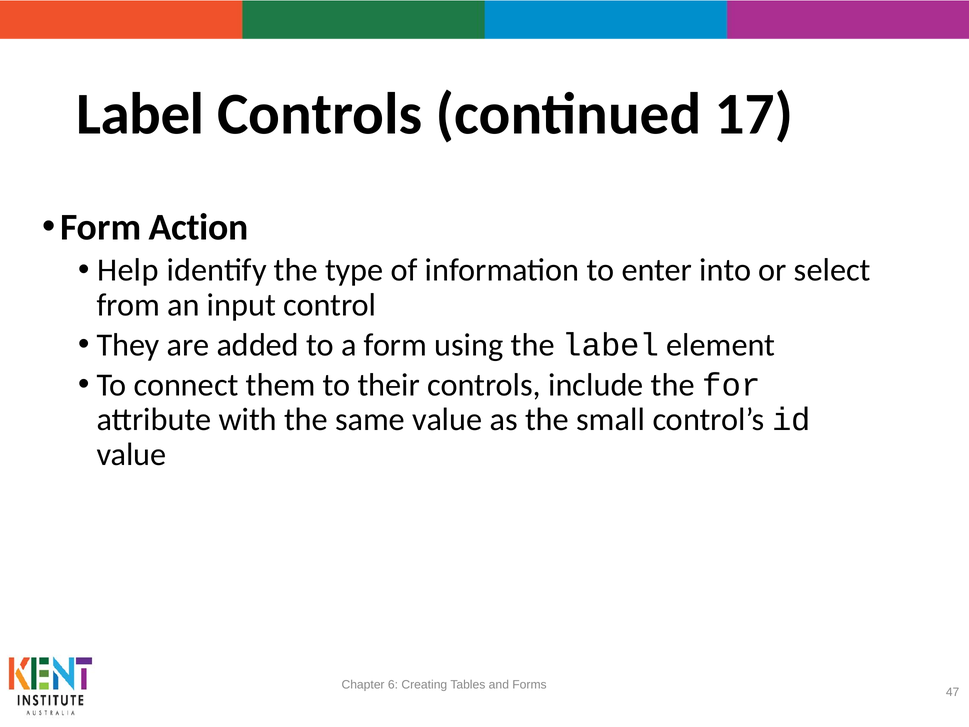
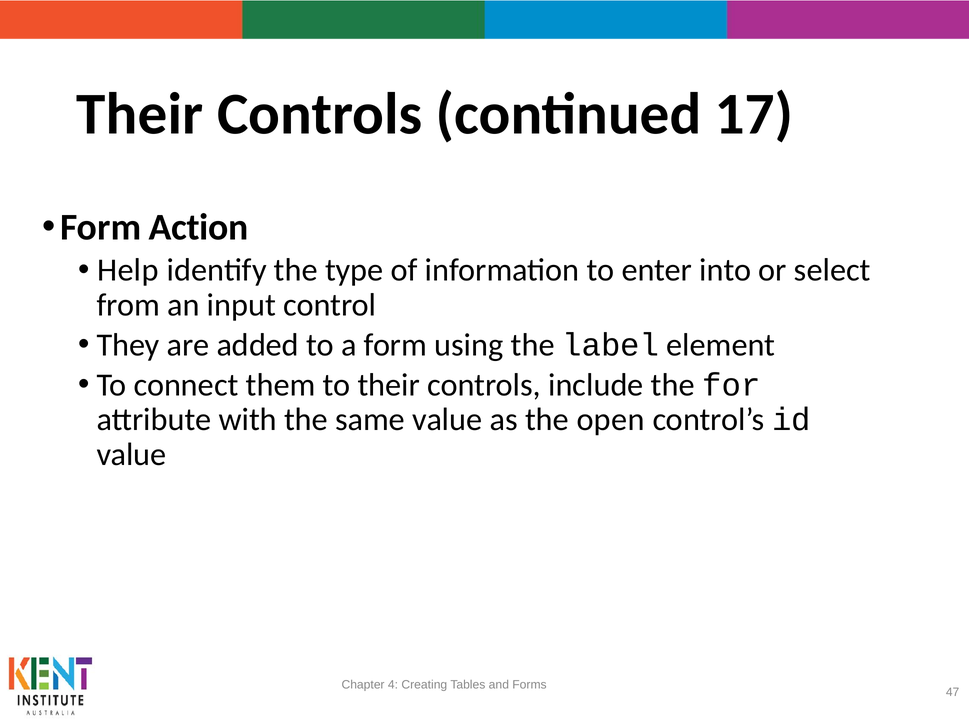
Label: Label -> Their (140, 114)
small: small -> open (611, 420)
6: 6 -> 4 (393, 685)
